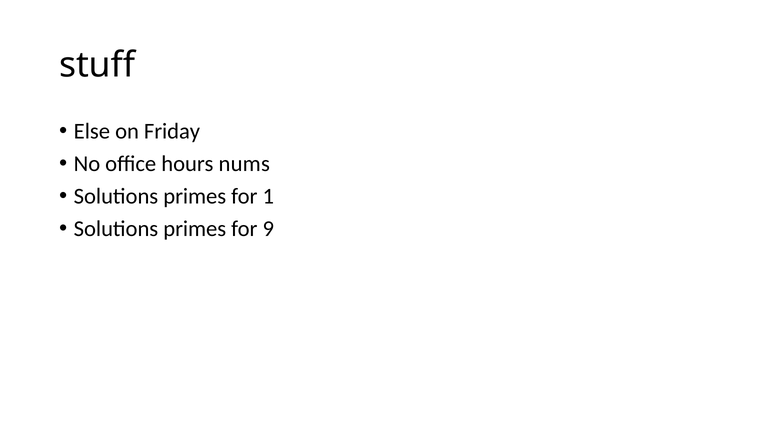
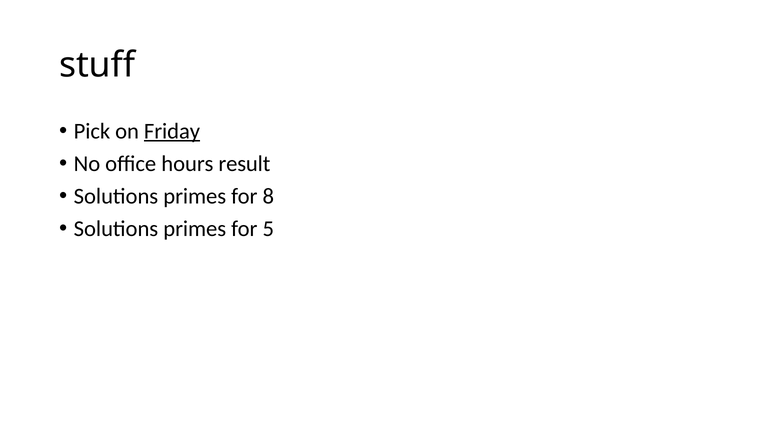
Else: Else -> Pick (92, 131)
Friday underline: none -> present (172, 131)
nums: nums -> result (244, 164)
1: 1 -> 8 (268, 196)
9: 9 -> 5 (268, 229)
